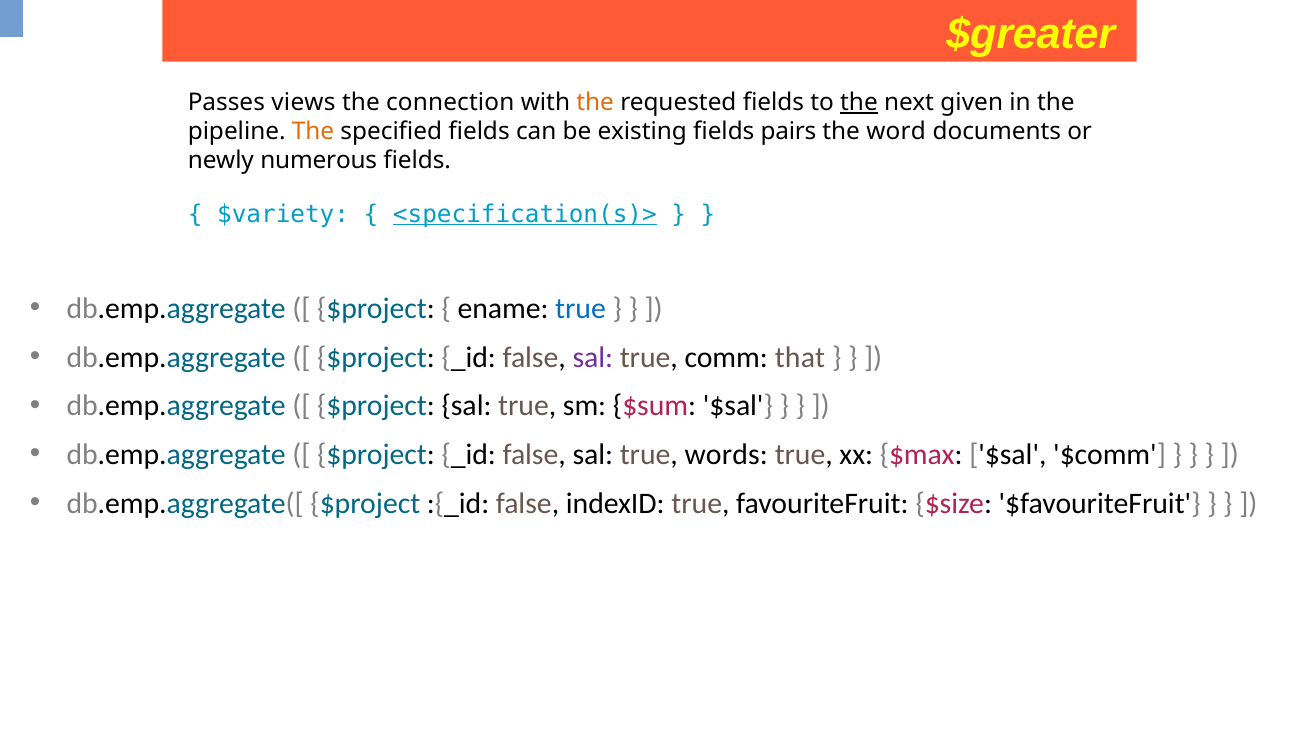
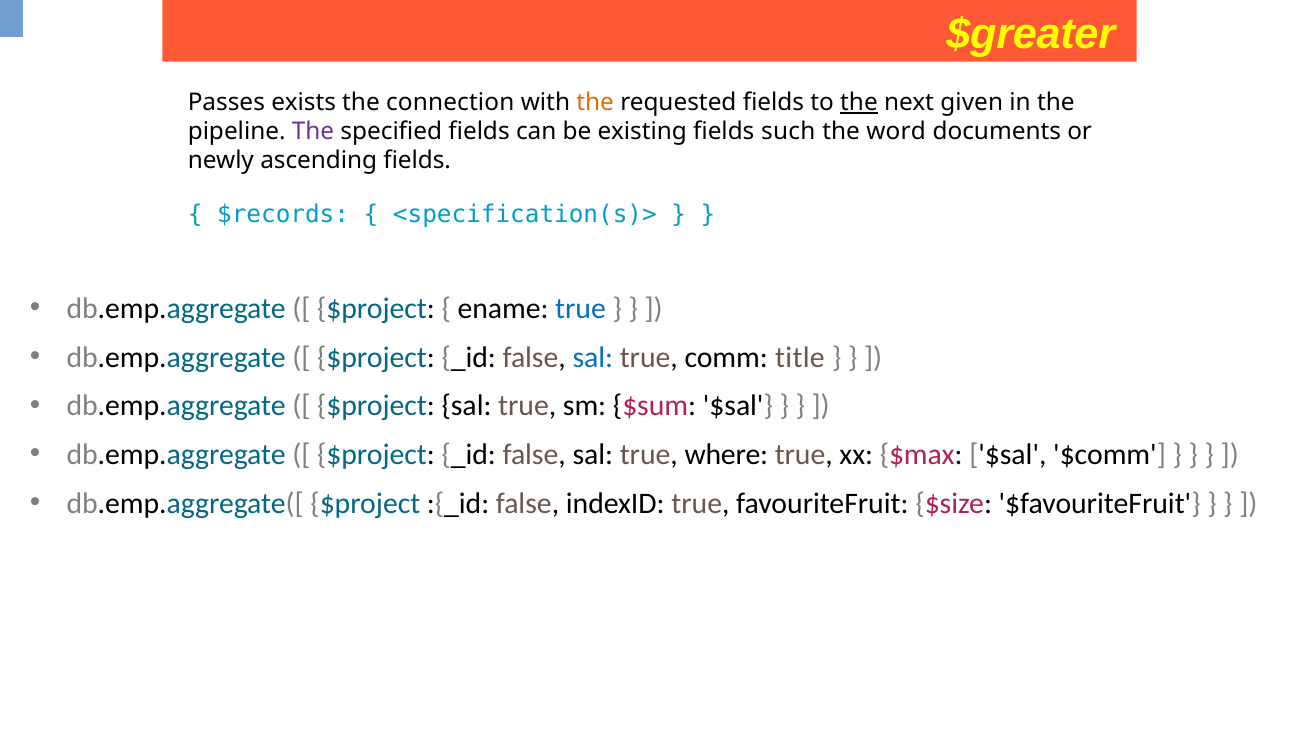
views: views -> exists (304, 102)
The colour: orange -> purple (313, 132)
pairs: pairs -> such (788, 132)
numerous: numerous -> ascending (319, 161)
$variety: $variety -> $records (283, 214)
<specification(s)> underline: present -> none (525, 214)
sal colour: purple -> blue (593, 357)
that: that -> title (800, 357)
words: words -> where (726, 455)
